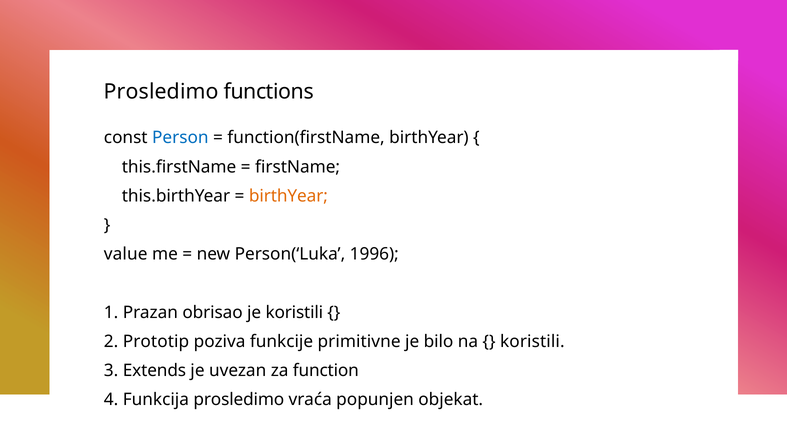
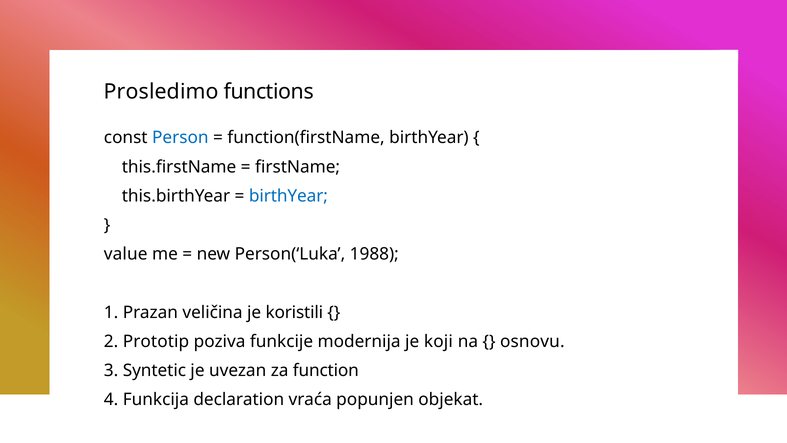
birthYear colour: orange -> blue (288, 196)
1996: 1996 -> 1988 (374, 254)
obrisao: obrisao -> veličina (213, 312)
primitivne: primitivne -> modernija (359, 341)
bilo: bilo -> koji (438, 341)
koristili: koristili -> osnovu (532, 341)
Extends: Extends -> Syntetic (154, 370)
Funkcija prosledimo: prosledimo -> declaration (239, 399)
